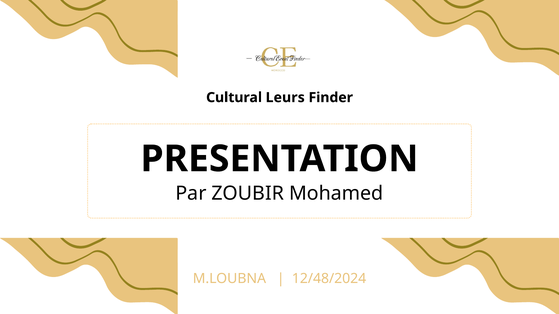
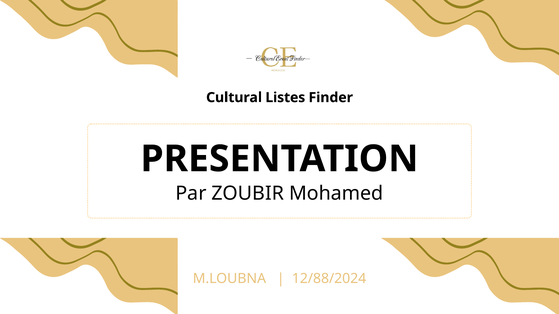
Leurs: Leurs -> Listes (285, 98)
12/48/2024: 12/48/2024 -> 12/88/2024 (329, 279)
